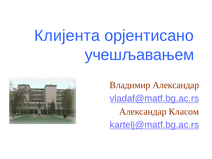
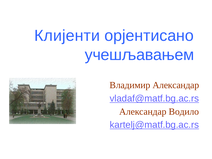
Клијента: Клијента -> Клијенти (67, 36)
Класом: Класом -> Водило (184, 112)
